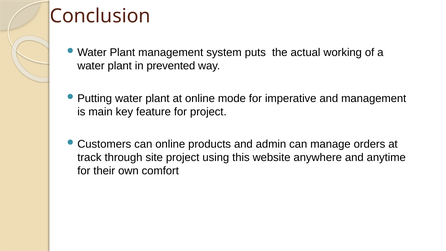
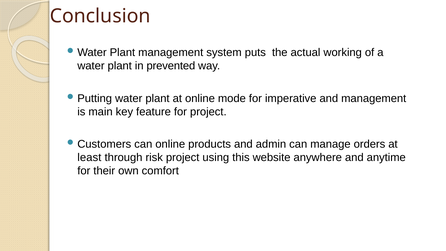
track: track -> least (89, 157)
site: site -> risk (154, 157)
